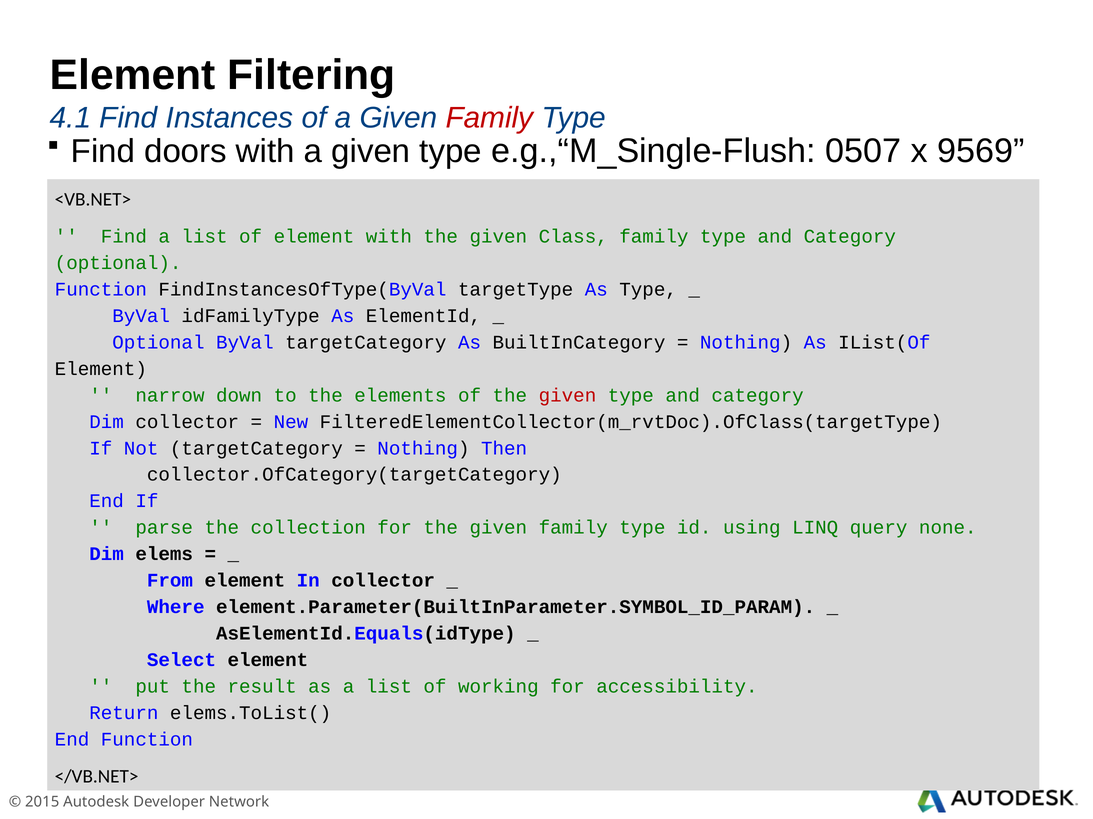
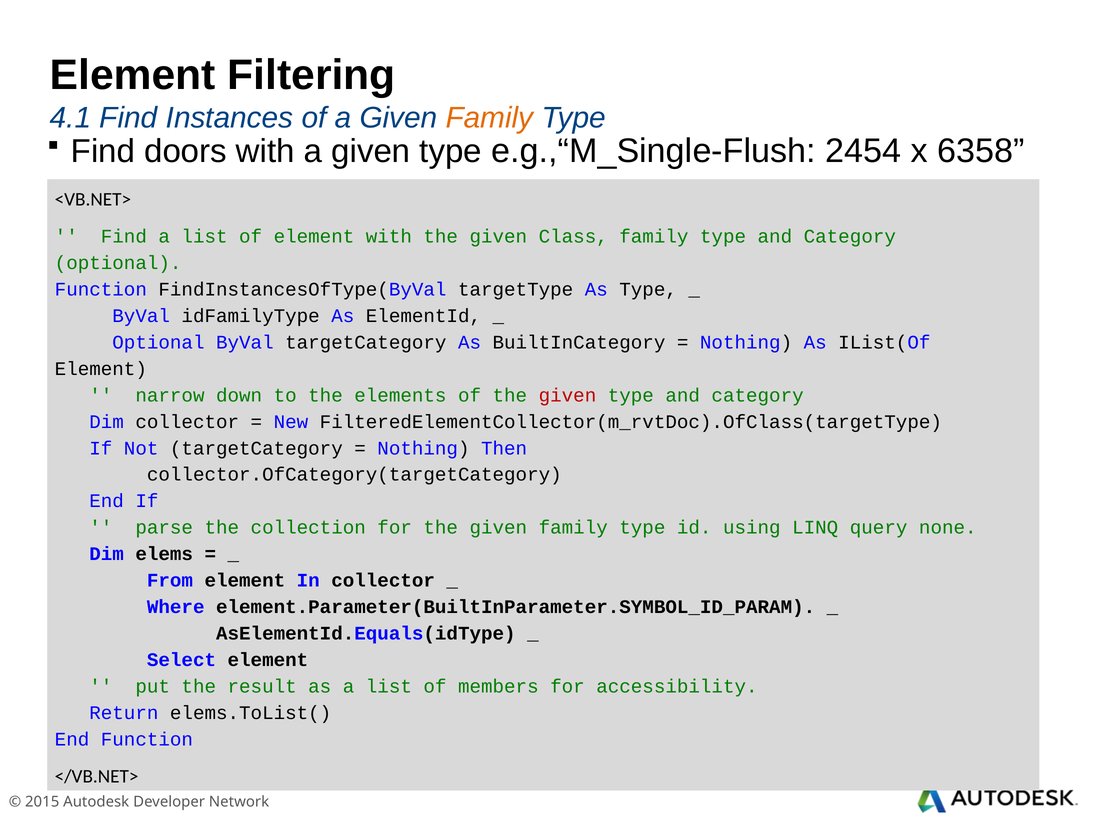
Family colour: red -> orange (489, 118)
0507: 0507 -> 2454 (863, 151)
9569: 9569 -> 6358 (981, 151)
working: working -> members (498, 687)
